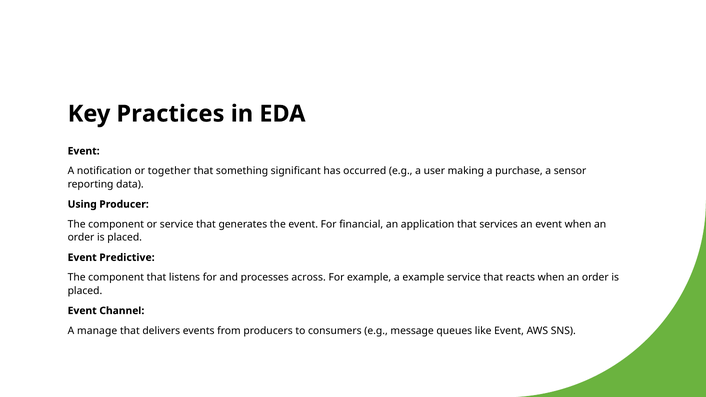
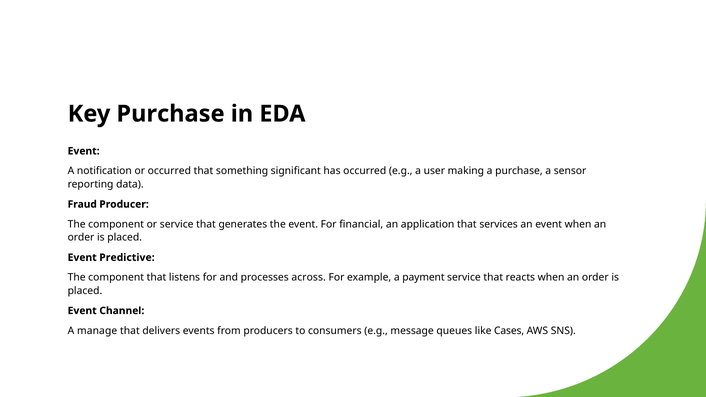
Key Practices: Practices -> Purchase (171, 114)
or together: together -> occurred (169, 171)
Using: Using -> Fraud (82, 204)
a example: example -> payment (423, 278)
like Event: Event -> Cases (509, 331)
